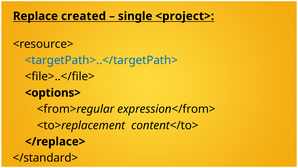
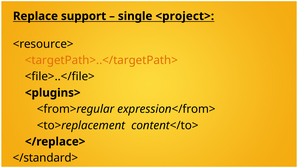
created: created -> support (84, 16)
<targetPath>..</targetPath> colour: blue -> orange (101, 60)
<options>: <options> -> <plugins> (53, 93)
